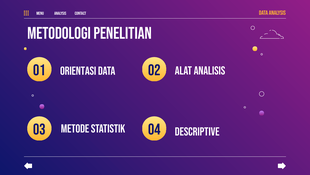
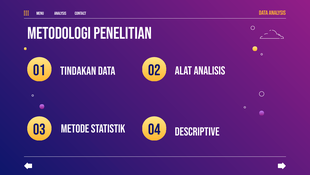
Orientasi: Orientasi -> Tindakan (78, 71)
